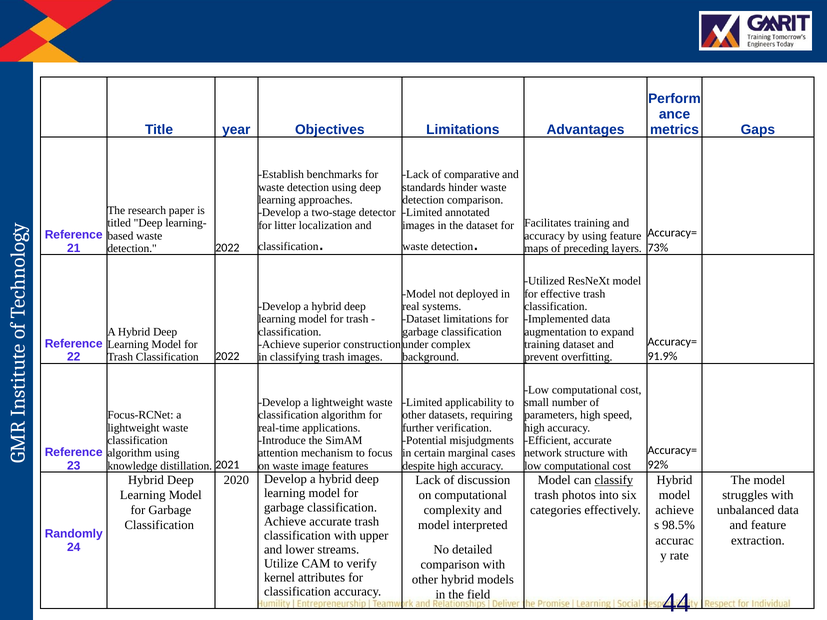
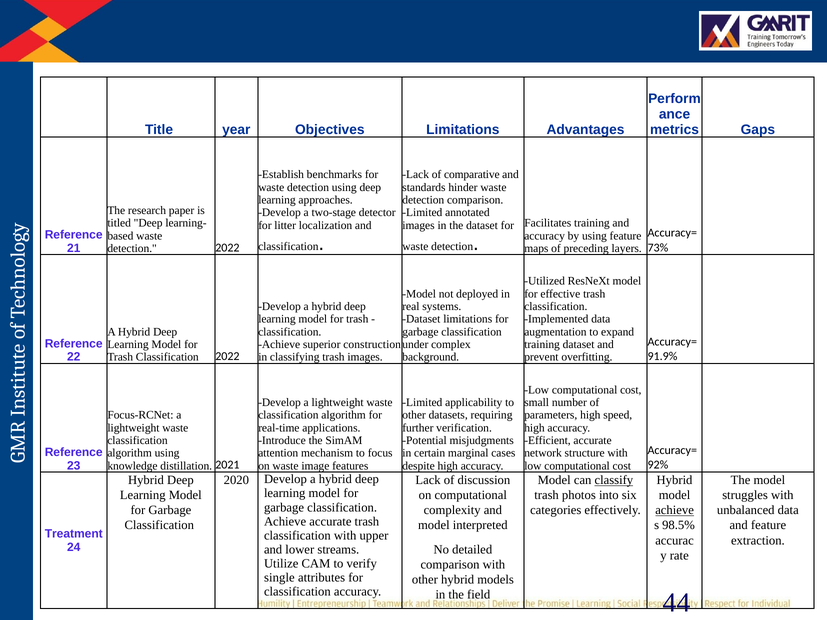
achieve underline: none -> present (675, 510)
Randomly: Randomly -> Treatment (74, 534)
kernel: kernel -> single (279, 578)
